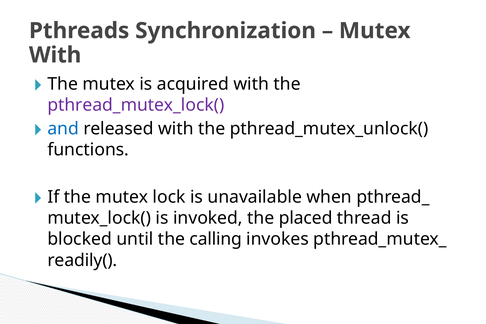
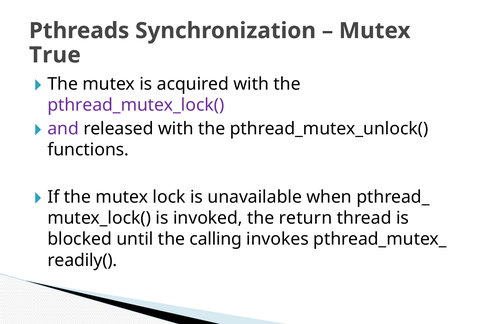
With: With -> True (55, 55)
and colour: blue -> purple (63, 129)
placed: placed -> return (306, 218)
